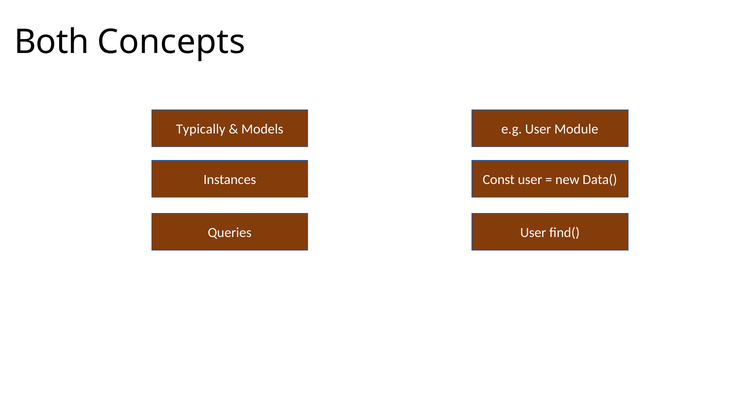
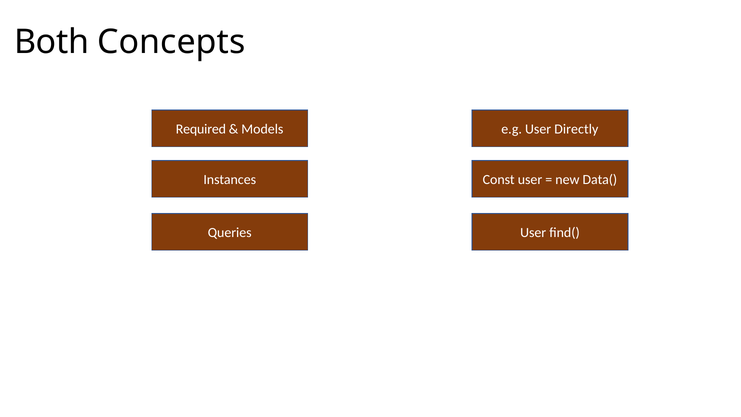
Typically: Typically -> Required (201, 129)
Module: Module -> Directly (576, 129)
